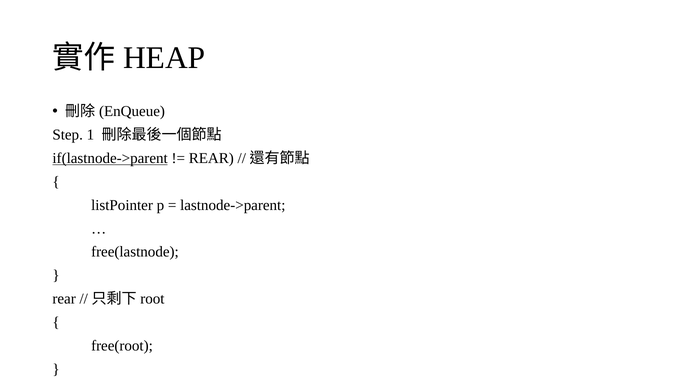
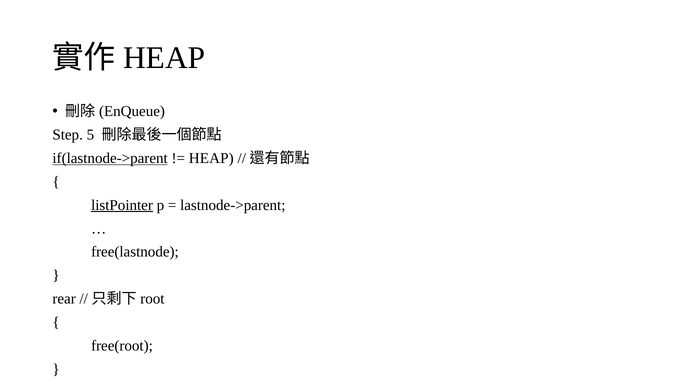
1: 1 -> 5 (90, 135)
REAR: REAR -> HEAP (211, 158)
listPointer underline: none -> present (122, 205)
